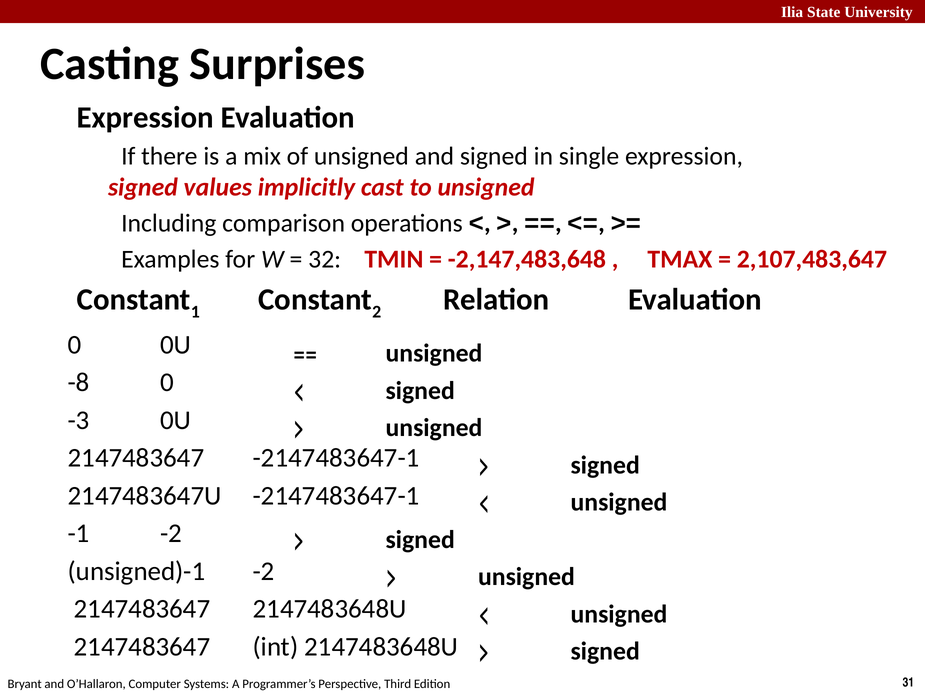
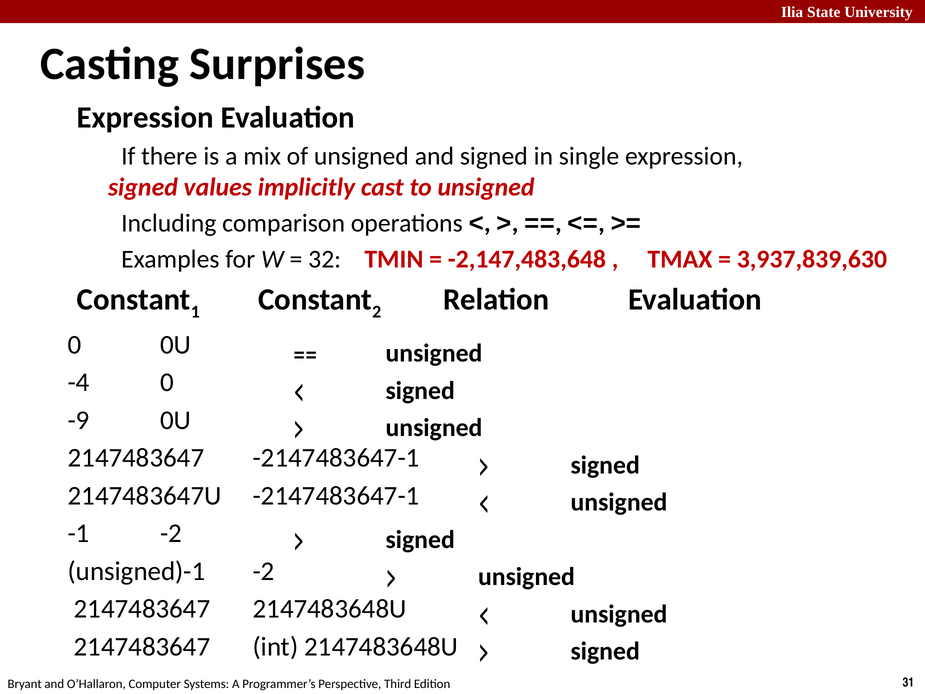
2,107,483,647: 2,107,483,647 -> 3,937,839,630 (812, 259)
-8: -8 -> -4 (79, 382)
-3: -3 -> -9 (79, 420)
